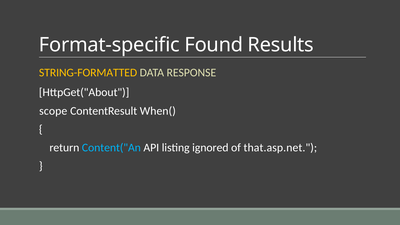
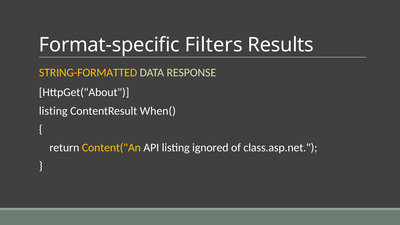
Found: Found -> Filters (214, 45)
scope: scope -> listing (53, 111)
Content("An colour: light blue -> yellow (111, 148)
that.asp.net: that.asp.net -> class.asp.net (280, 148)
